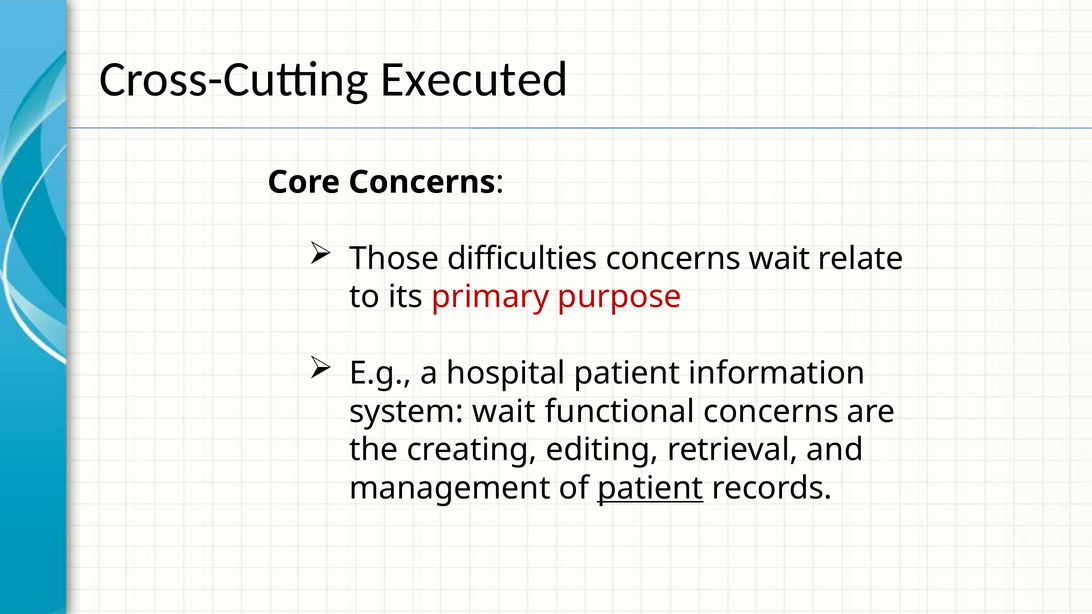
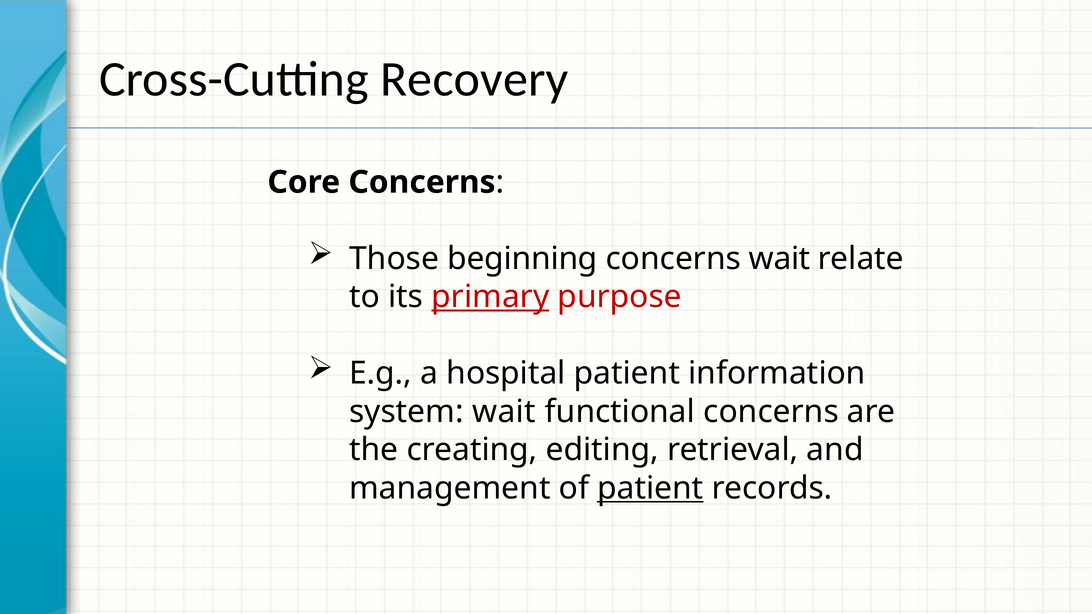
Executed: Executed -> Recovery (474, 79)
difficulties: difficulties -> beginning (522, 259)
primary underline: none -> present (490, 297)
